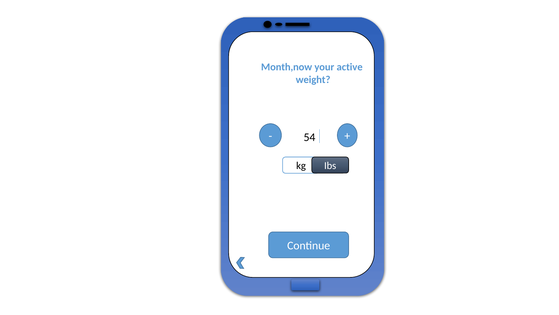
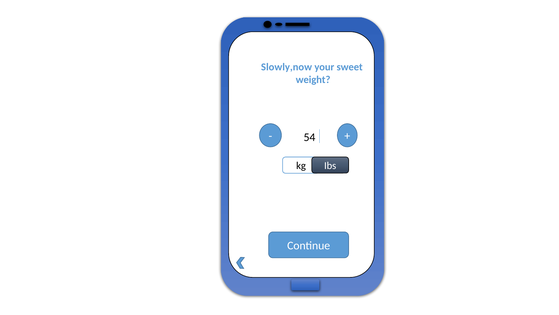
Month,now: Month,now -> Slowly,now (287, 67)
active: active -> sweet (350, 67)
